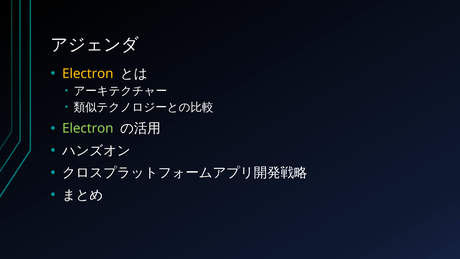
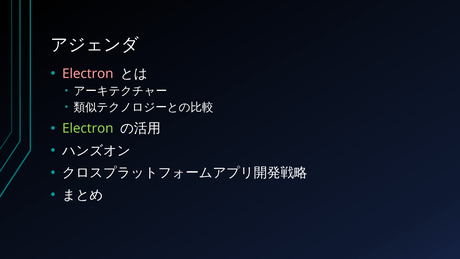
Electron colour: yellow -> pink (88, 74)
